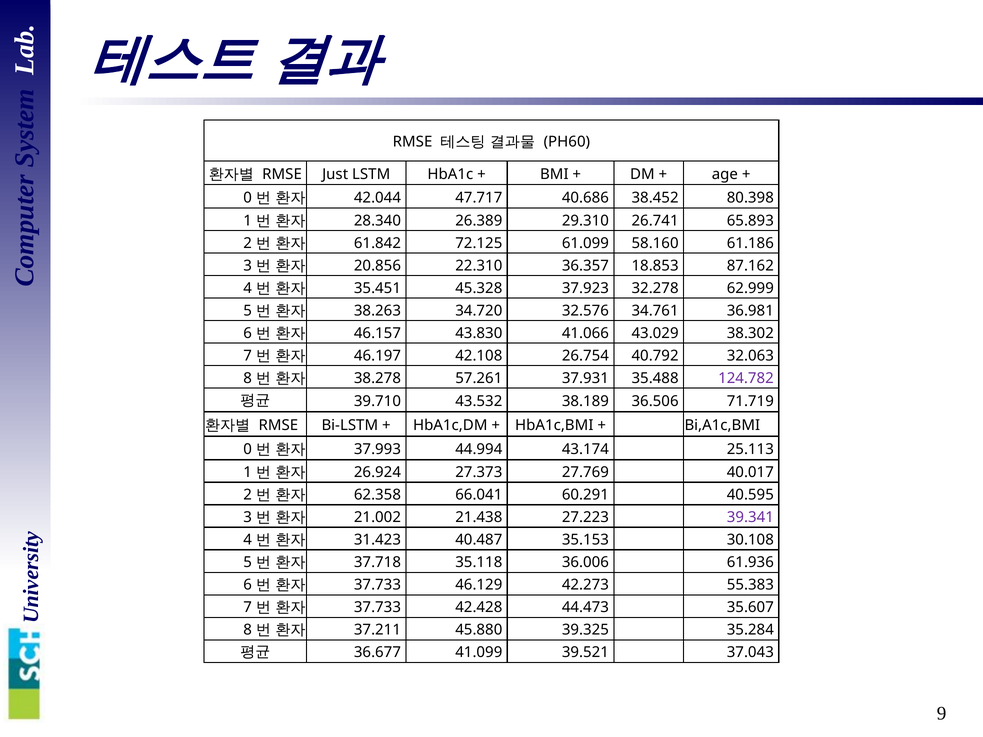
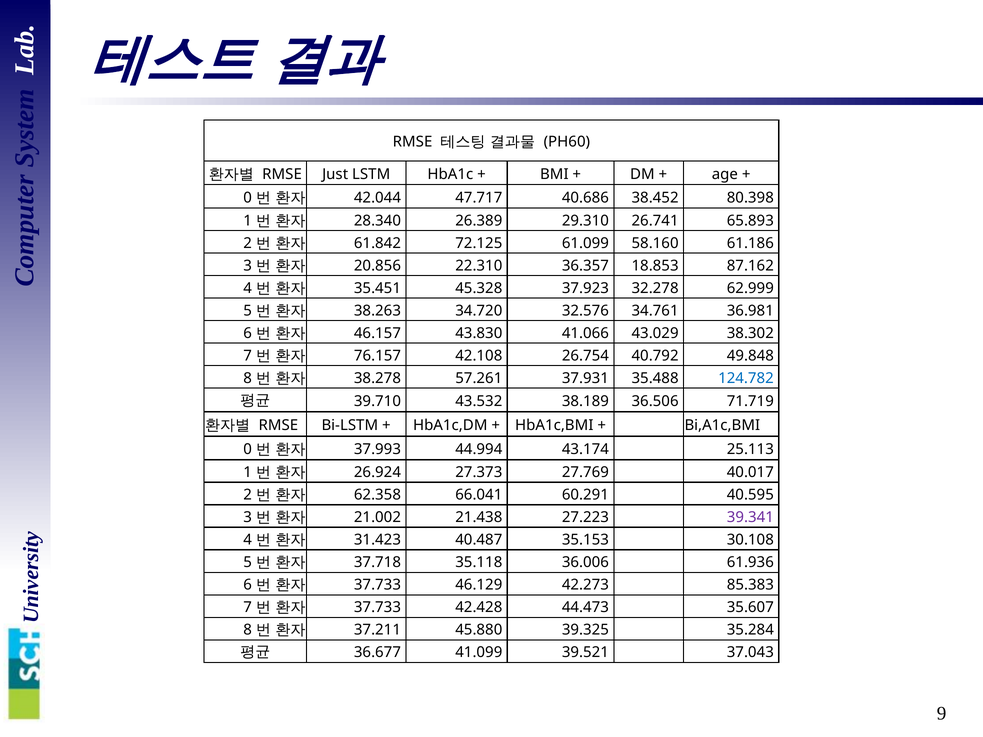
46.197: 46.197 -> 76.157 (377, 356)
32.063: 32.063 -> 49.848 (750, 356)
124.782 colour: purple -> blue (746, 378)
55.383: 55.383 -> 85.383 (750, 585)
